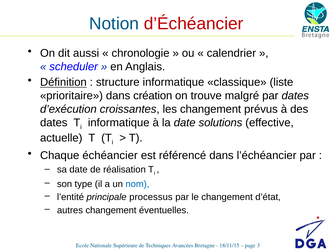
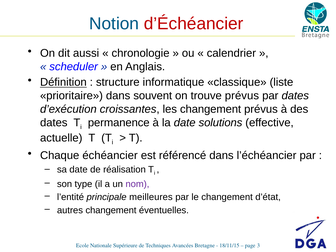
création: création -> souvent (153, 96)
trouve malgré: malgré -> prévus (242, 96)
informatique: informatique -> permanence (119, 123)
nom colour: blue -> purple (137, 184)
processus: processus -> meilleures (151, 197)
